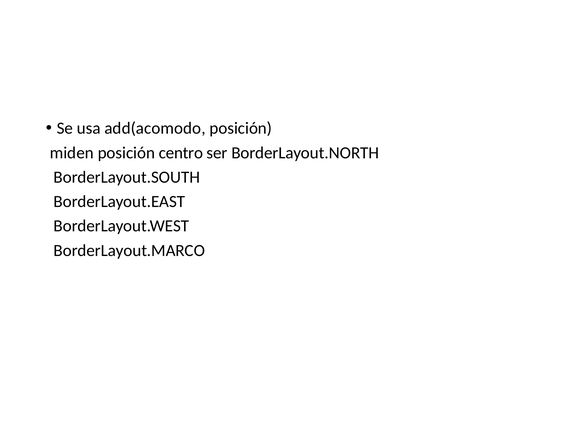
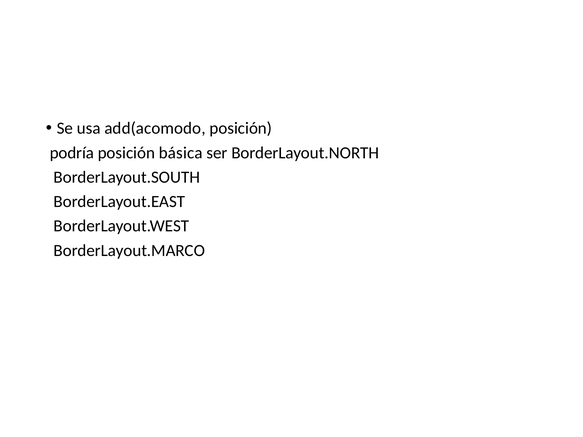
miden: miden -> podría (72, 153)
centro: centro -> básica (181, 153)
